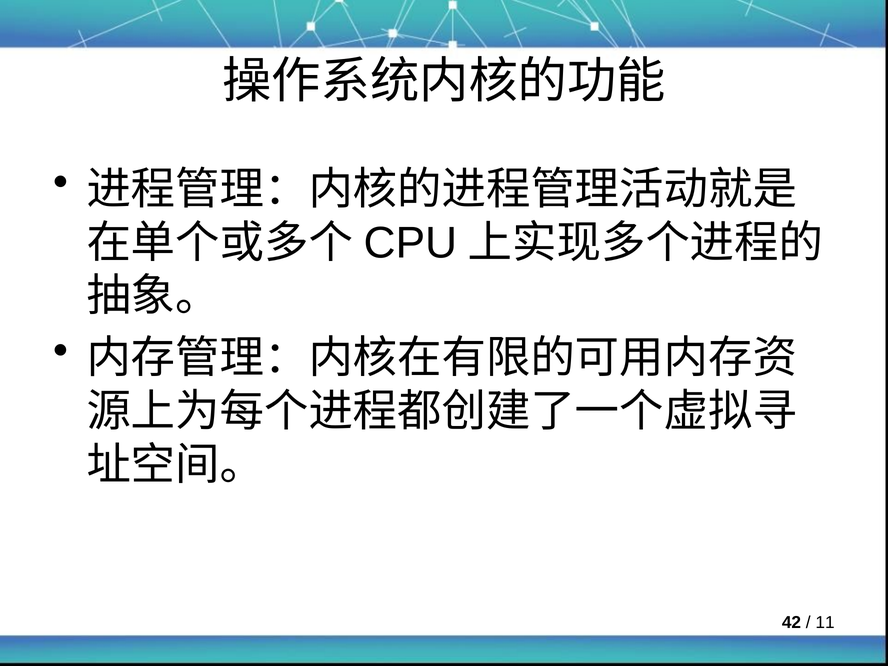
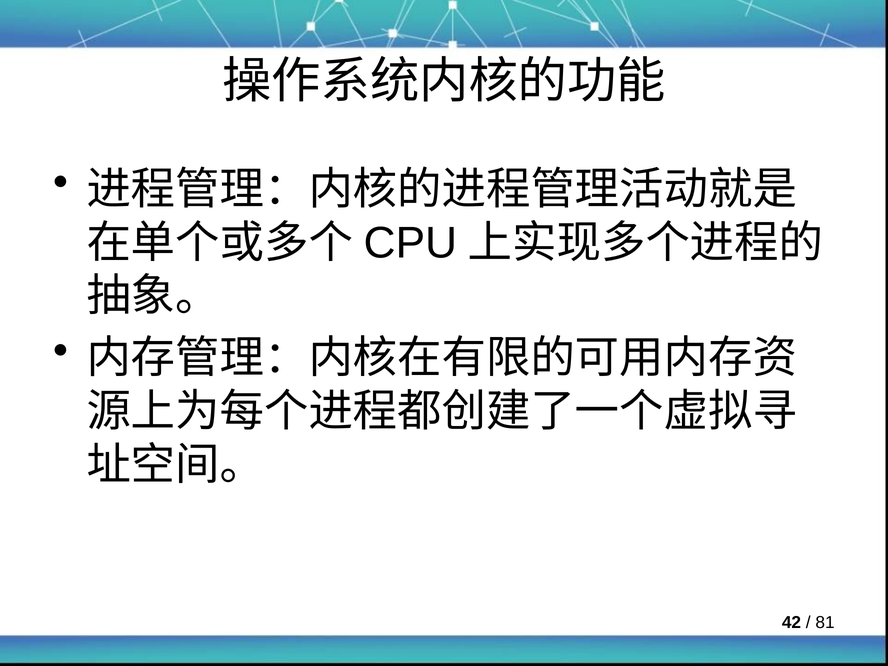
11: 11 -> 81 (825, 623)
